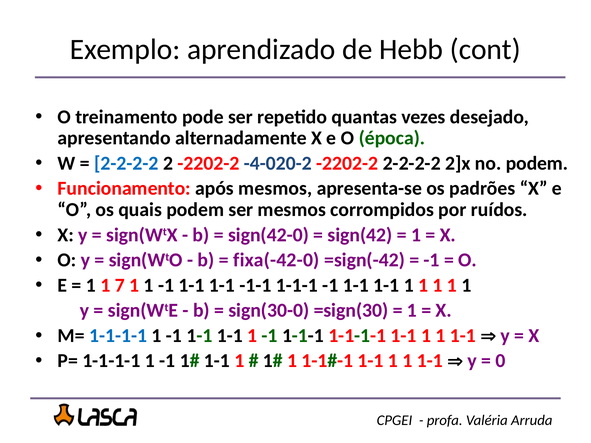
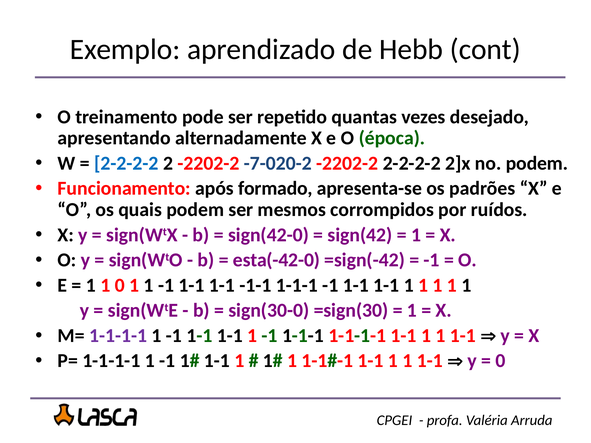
-4-020-2: -4-020-2 -> -7-020-2 (278, 163)
após mesmos: mesmos -> formado (275, 189)
fixa(-42-0: fixa(-42-0 -> esta(-42-0 (276, 260)
1 7: 7 -> 0 (120, 285)
1-1-1-1 colour: blue -> purple (118, 336)
